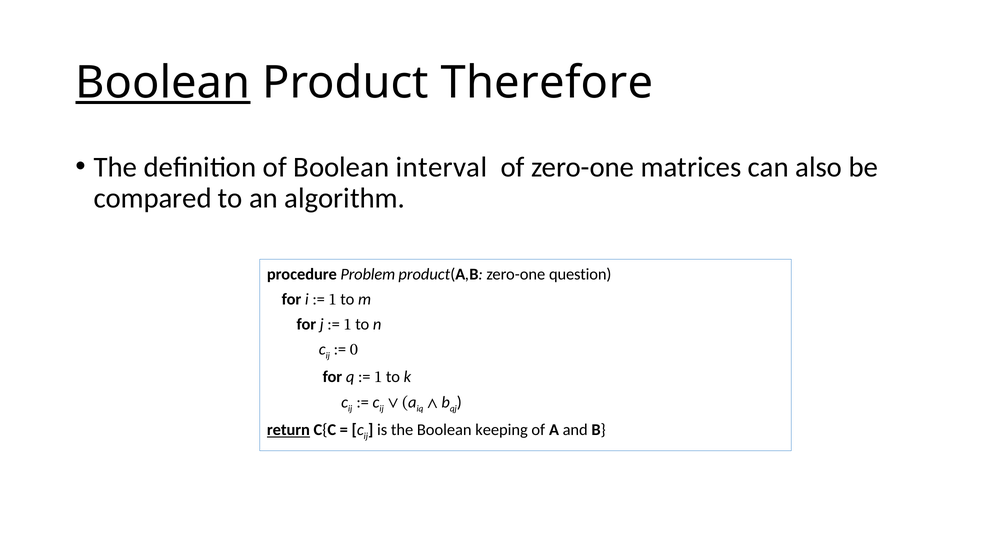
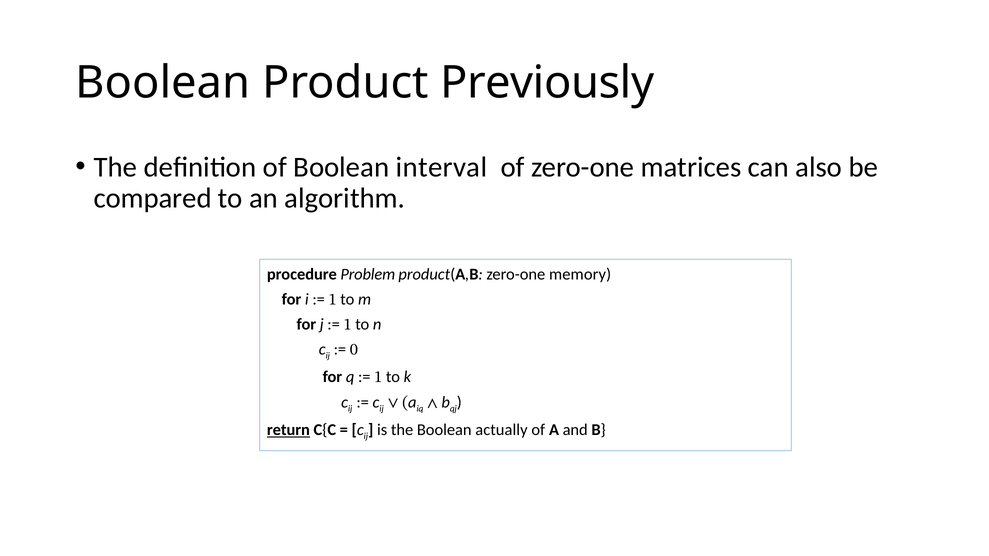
Boolean underline: present -> none (163, 83)
Therefore: Therefore -> Previously (547, 83)
question: question -> memory (580, 274)
keeping: keeping -> actually (501, 430)
